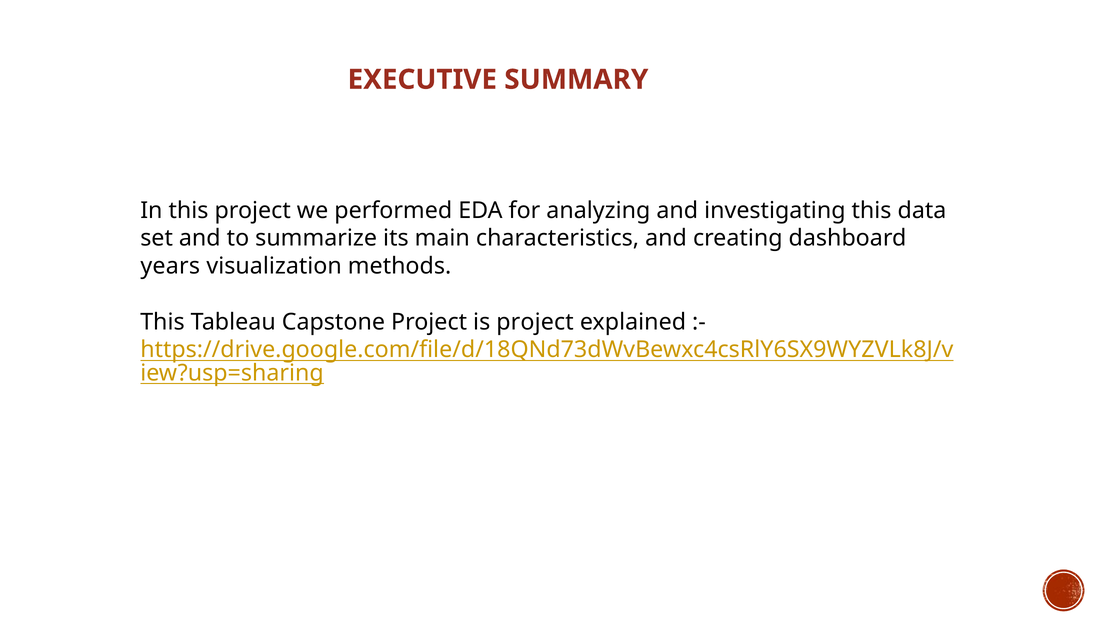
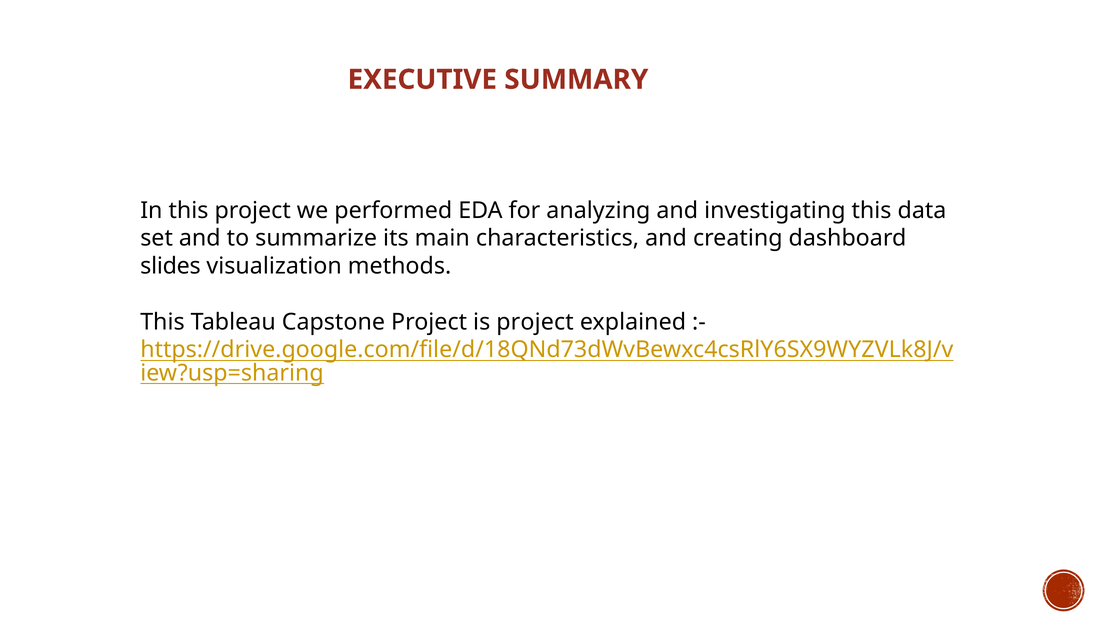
years: years -> slides (170, 266)
